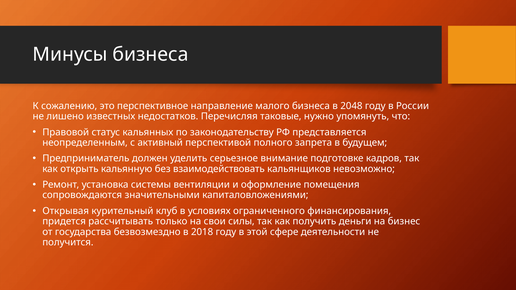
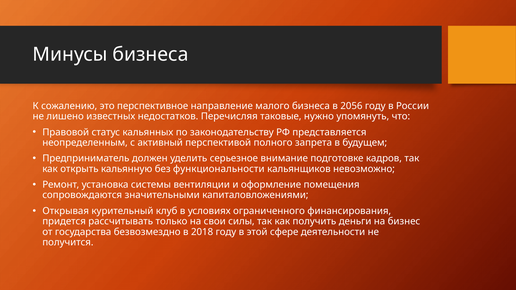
2048: 2048 -> 2056 (351, 106)
взаимодействовать: взаимодействовать -> функциональности (219, 169)
